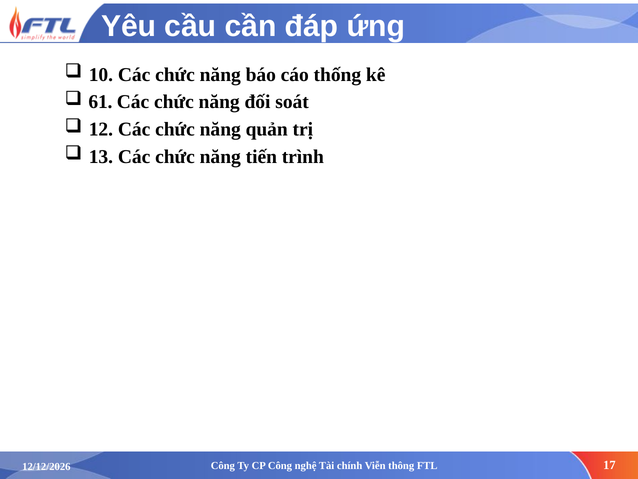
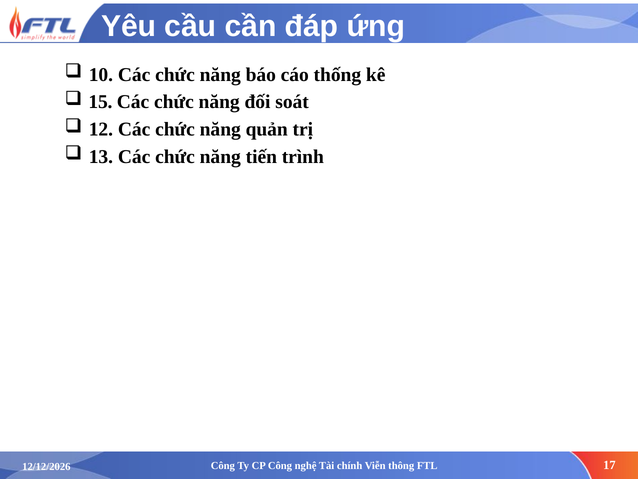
61: 61 -> 15 (100, 102)
